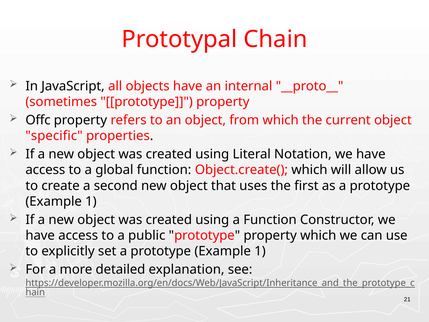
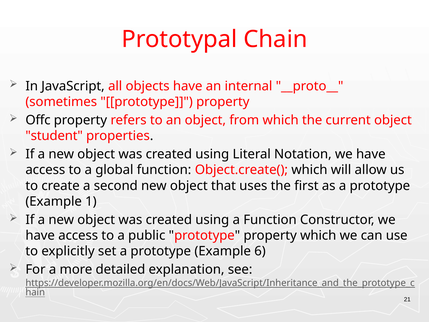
specific: specific -> student (54, 136)
1: 1 -> 6 (260, 251)
